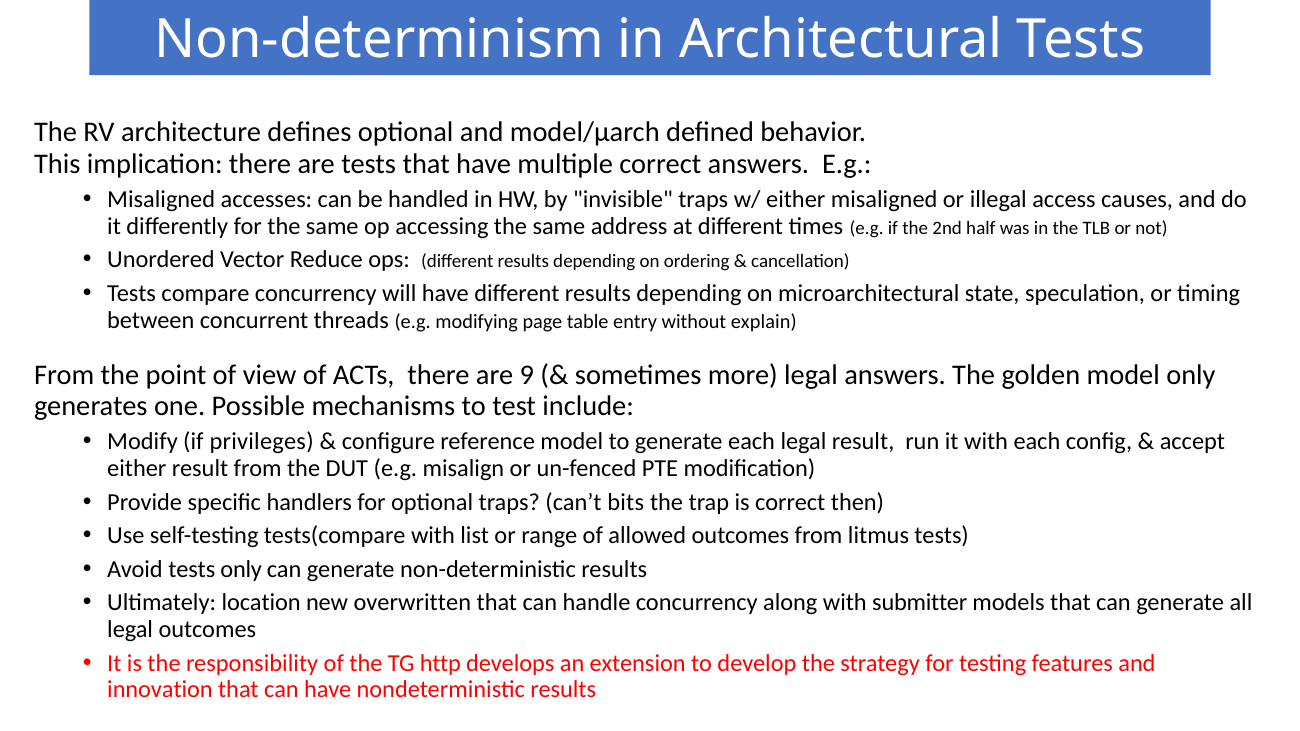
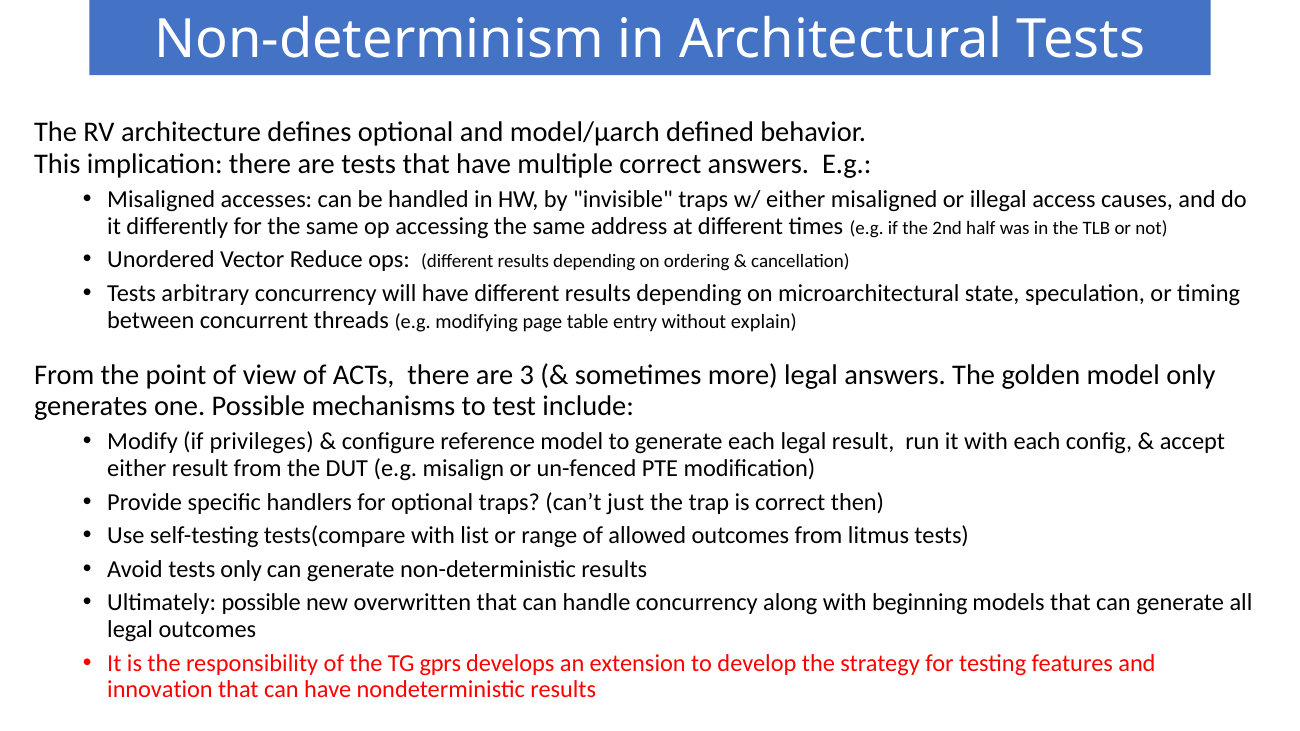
compare: compare -> arbitrary (205, 294)
9: 9 -> 3 (527, 375)
bits: bits -> just (626, 502)
Ultimately location: location -> possible (261, 603)
submitter: submitter -> beginning (920, 603)
http: http -> gprs (440, 663)
